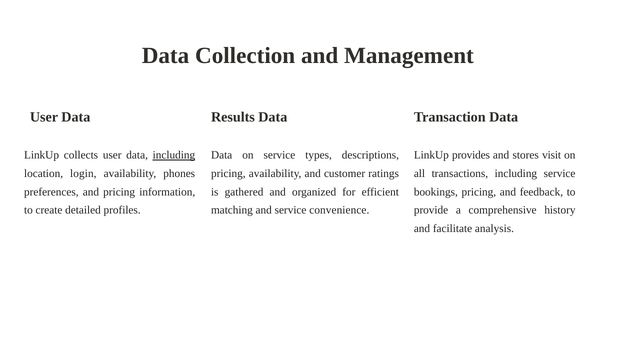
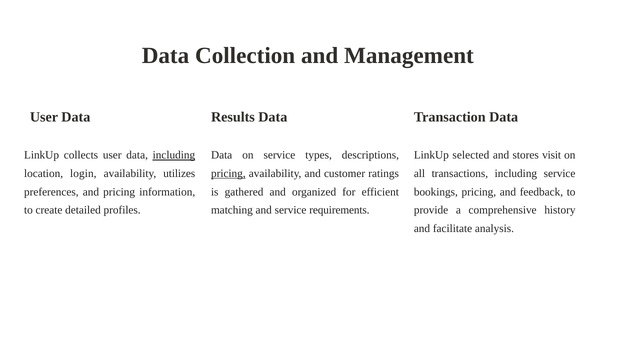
provides: provides -> selected (471, 155)
phones: phones -> utilizes (179, 174)
pricing underline: none -> present (228, 174)
convenience: convenience -> requirements (339, 210)
